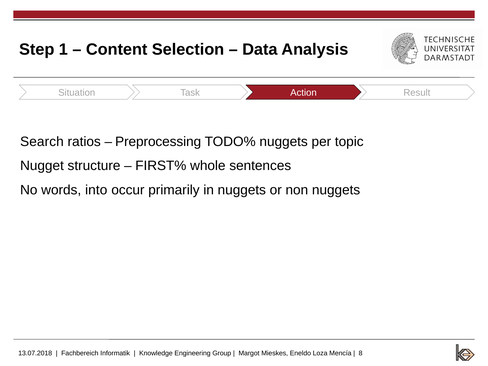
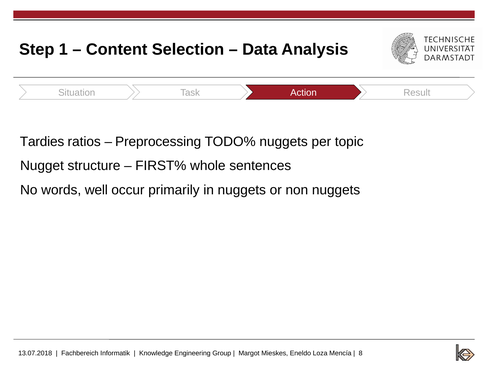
Search: Search -> Tardies (42, 142)
into: into -> well (96, 190)
